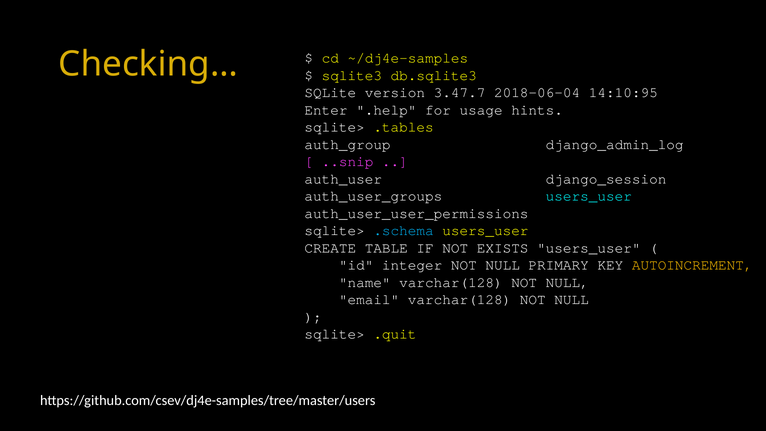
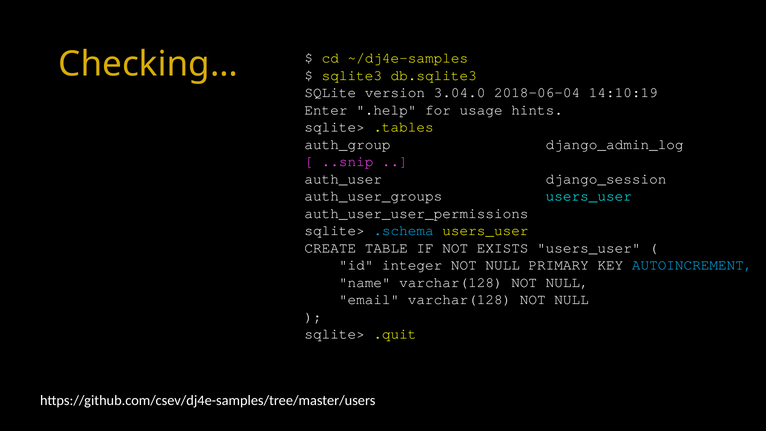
3.47.7: 3.47.7 -> 3.04.0 (460, 93)
14:10:95: 14:10:95 -> 14:10:19 (623, 93)
AUTOINCREMENT colour: yellow -> light blue (692, 265)
